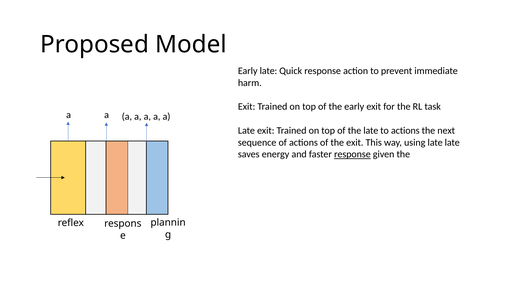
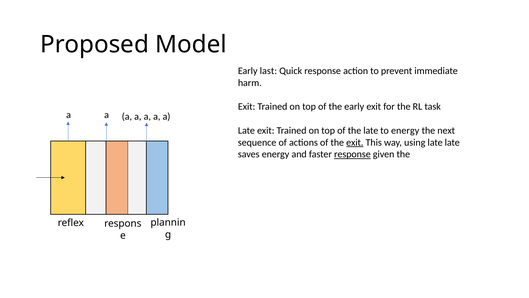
Early late: late -> last (268, 71)
to actions: actions -> energy (405, 130)
exit underline: none -> present (355, 142)
